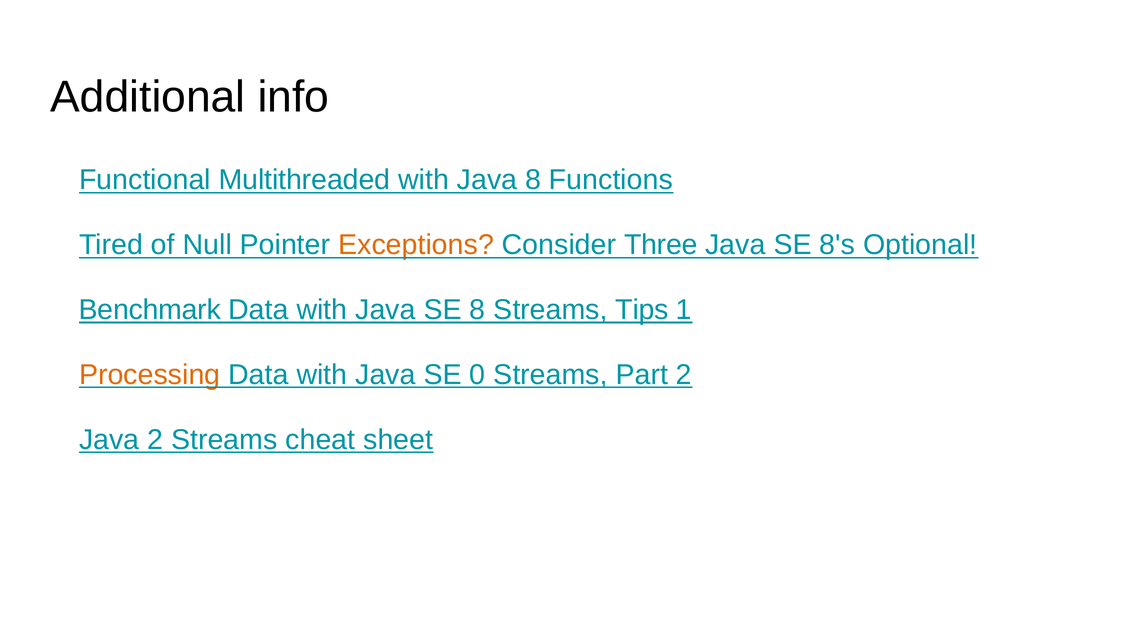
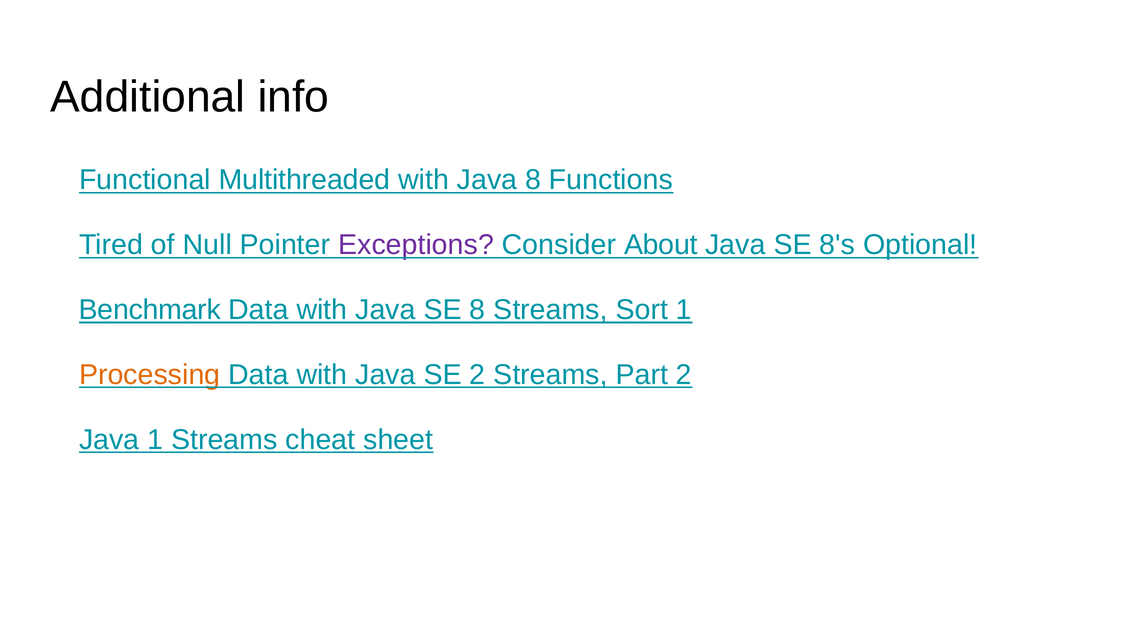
Exceptions colour: orange -> purple (416, 245)
Three: Three -> About (661, 245)
Tips: Tips -> Sort (642, 310)
SE 0: 0 -> 2 (477, 374)
Java 2: 2 -> 1 (155, 439)
